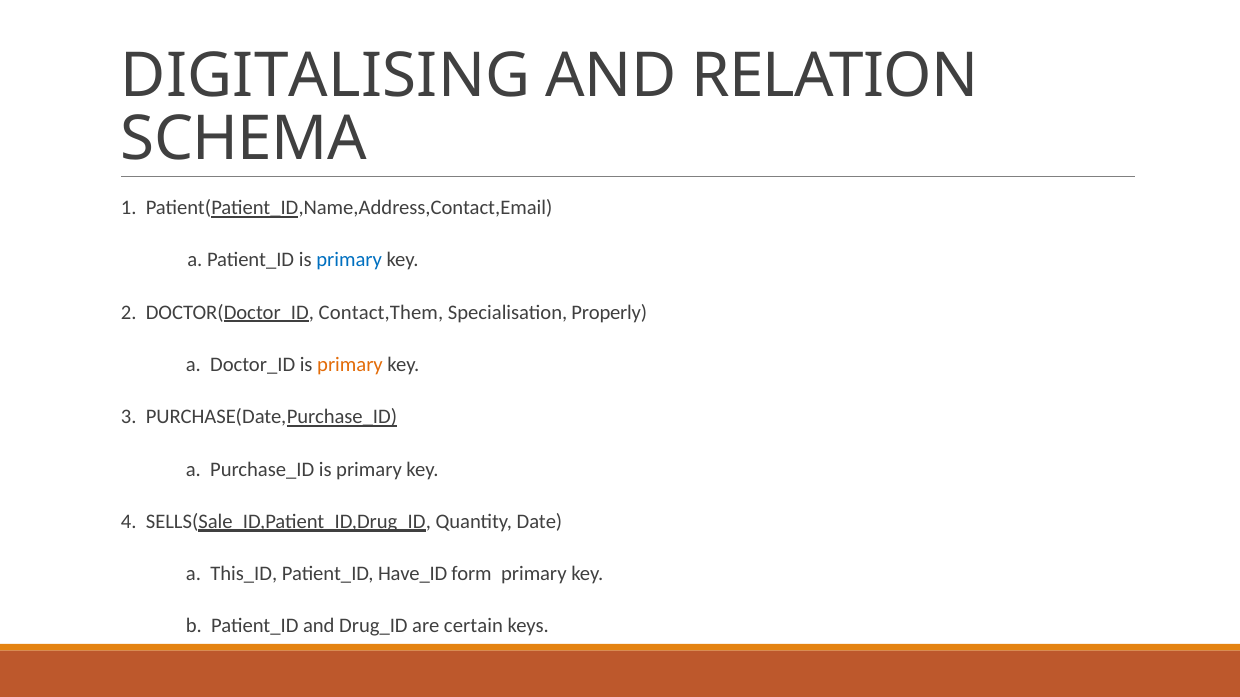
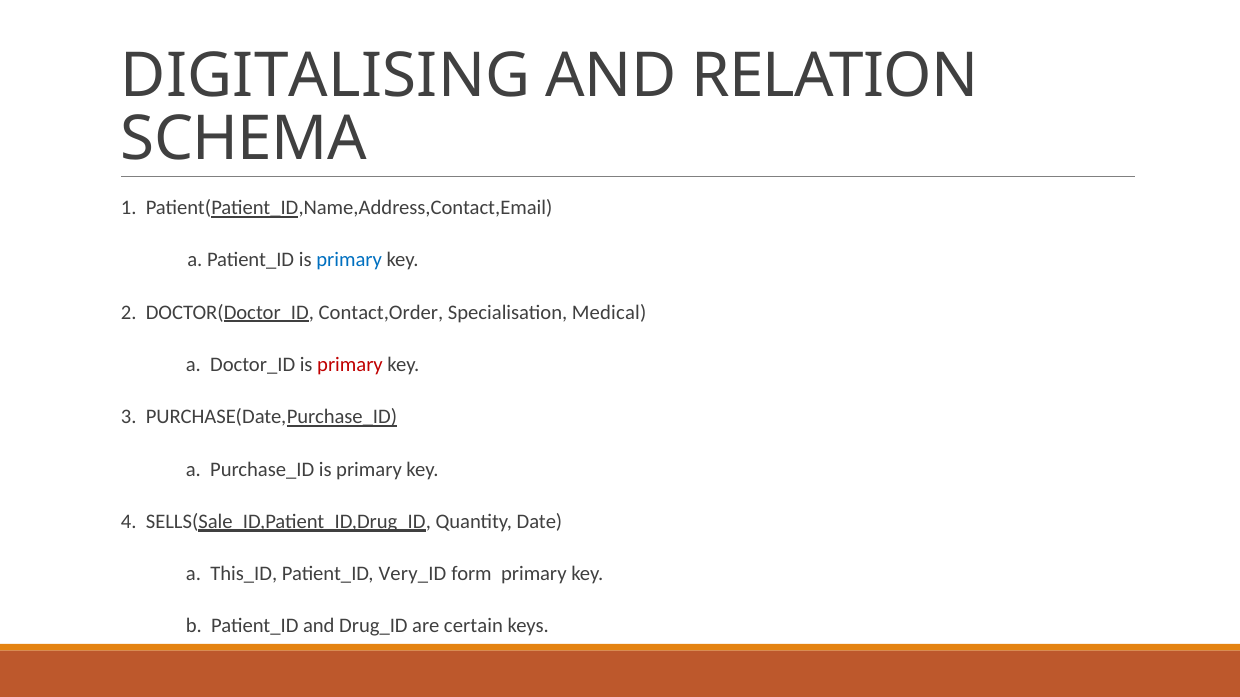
Contact,Them: Contact,Them -> Contact,Order (381, 313)
Properly: Properly -> Medical (609, 313)
primary colour: orange -> red (350, 365)
Have_ID: Have_ID -> Very_ID (412, 574)
